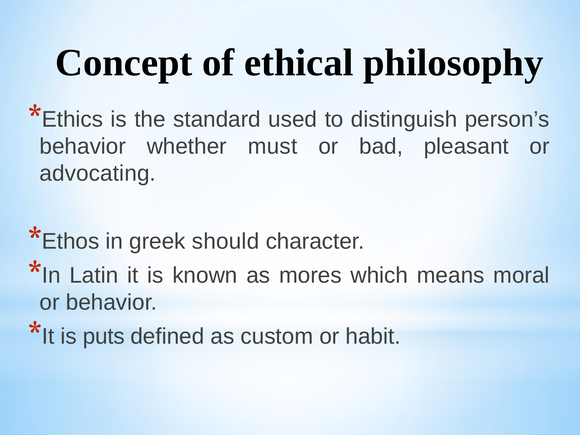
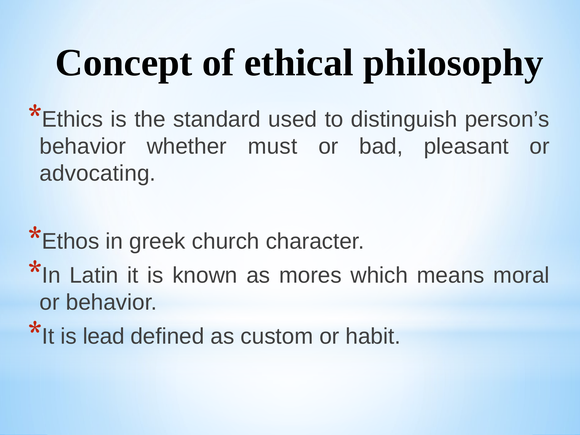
should: should -> church (226, 241)
puts: puts -> lead (104, 336)
